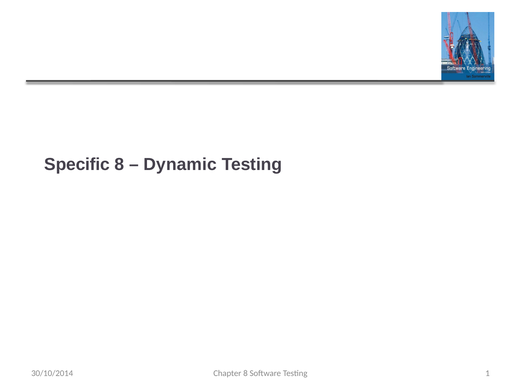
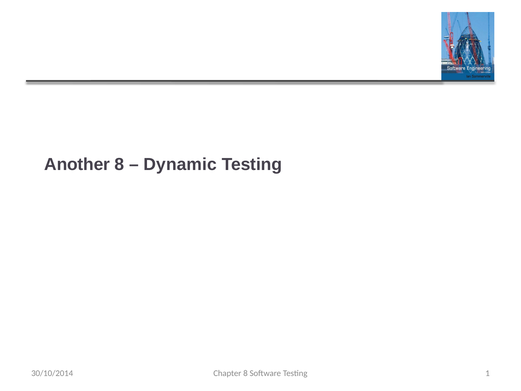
Specific: Specific -> Another (77, 164)
